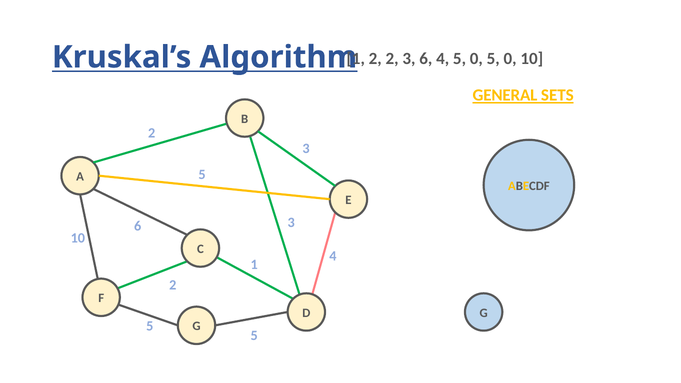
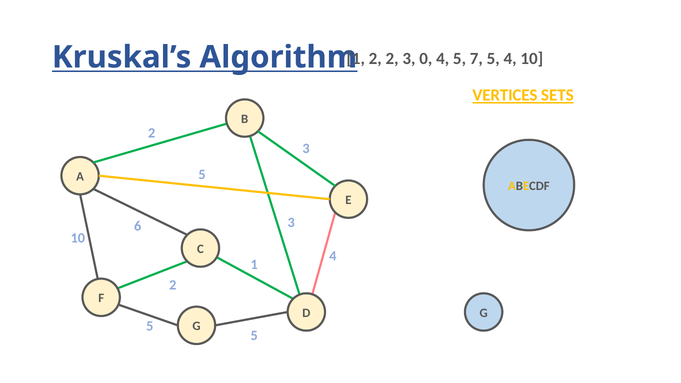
3 6: 6 -> 0 (426, 58)
4 5 0: 0 -> 7 (476, 58)
0: 0 -> 4 (510, 58)
GENERAL: GENERAL -> VERTICES (505, 95)
